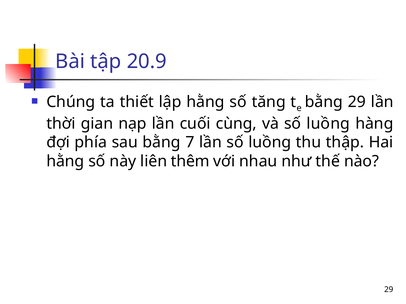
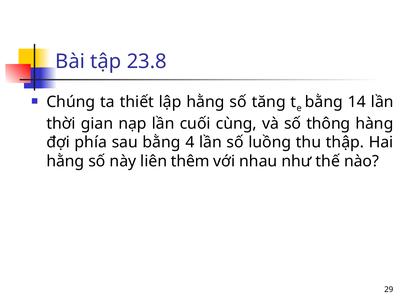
20.9: 20.9 -> 23.8 (147, 62)
bằng 29: 29 -> 14 (357, 102)
và số luồng: luồng -> thông (328, 124)
7: 7 -> 4 (190, 143)
